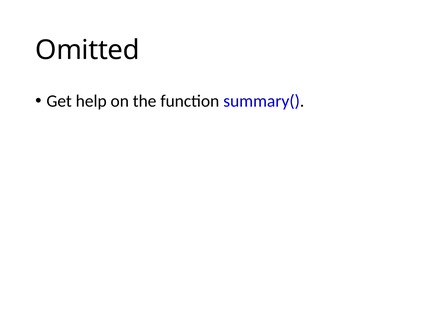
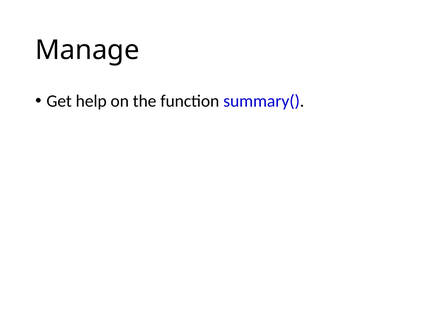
Omitted: Omitted -> Manage (87, 50)
